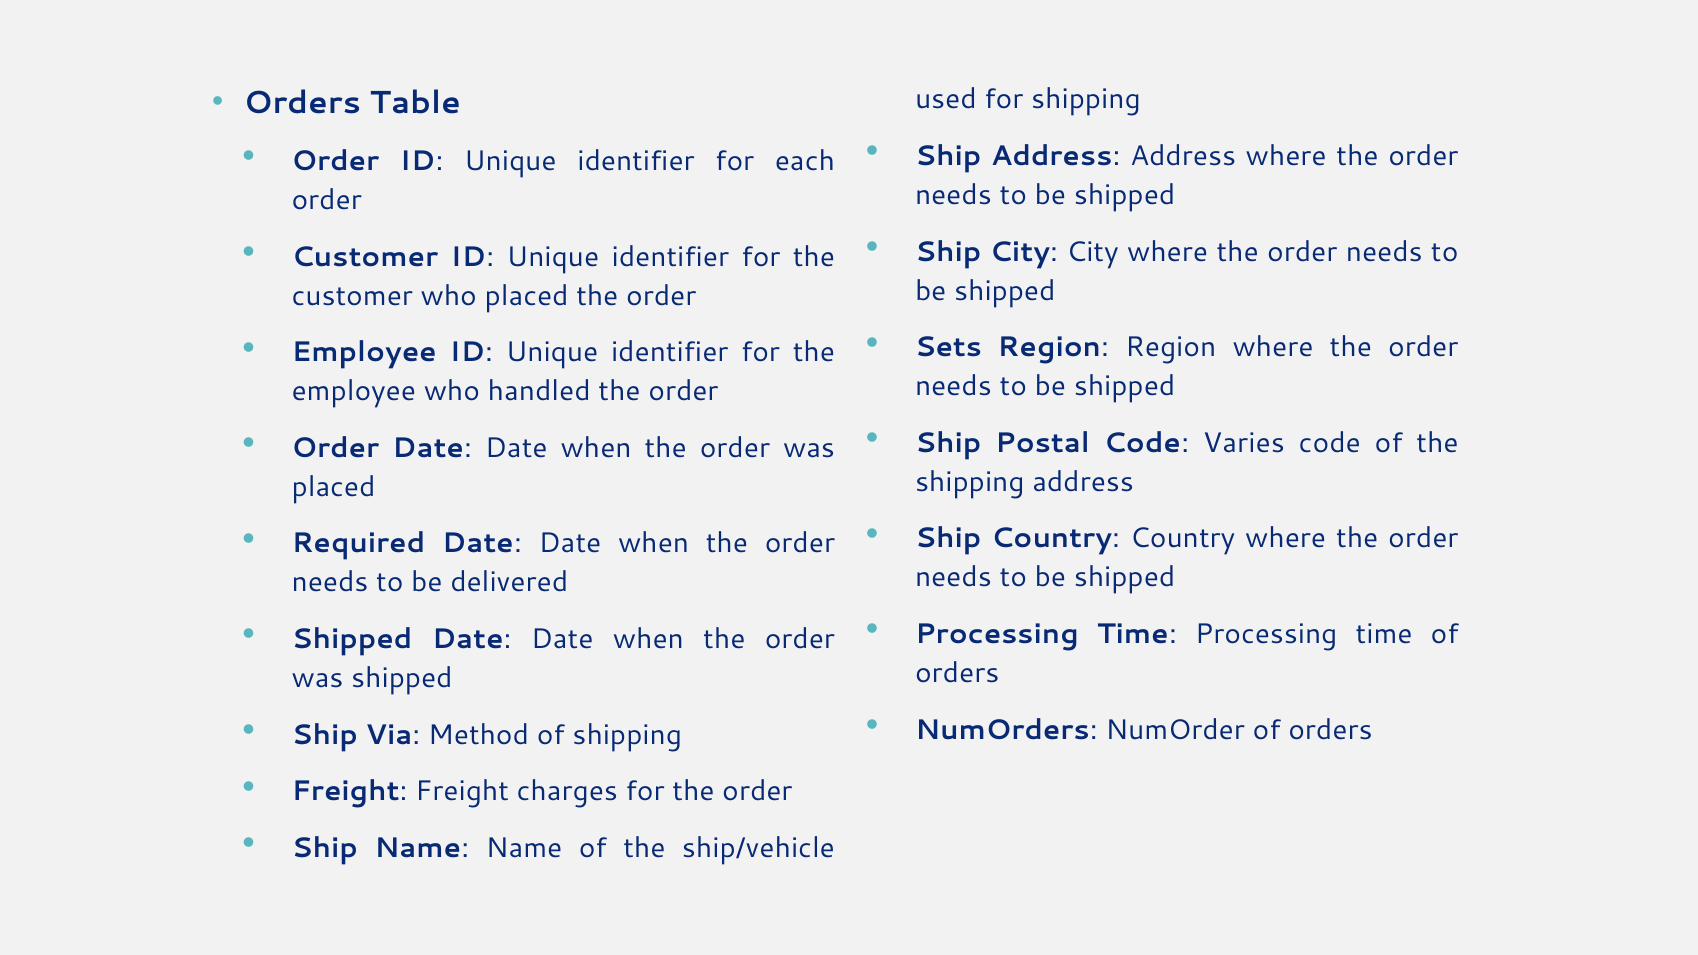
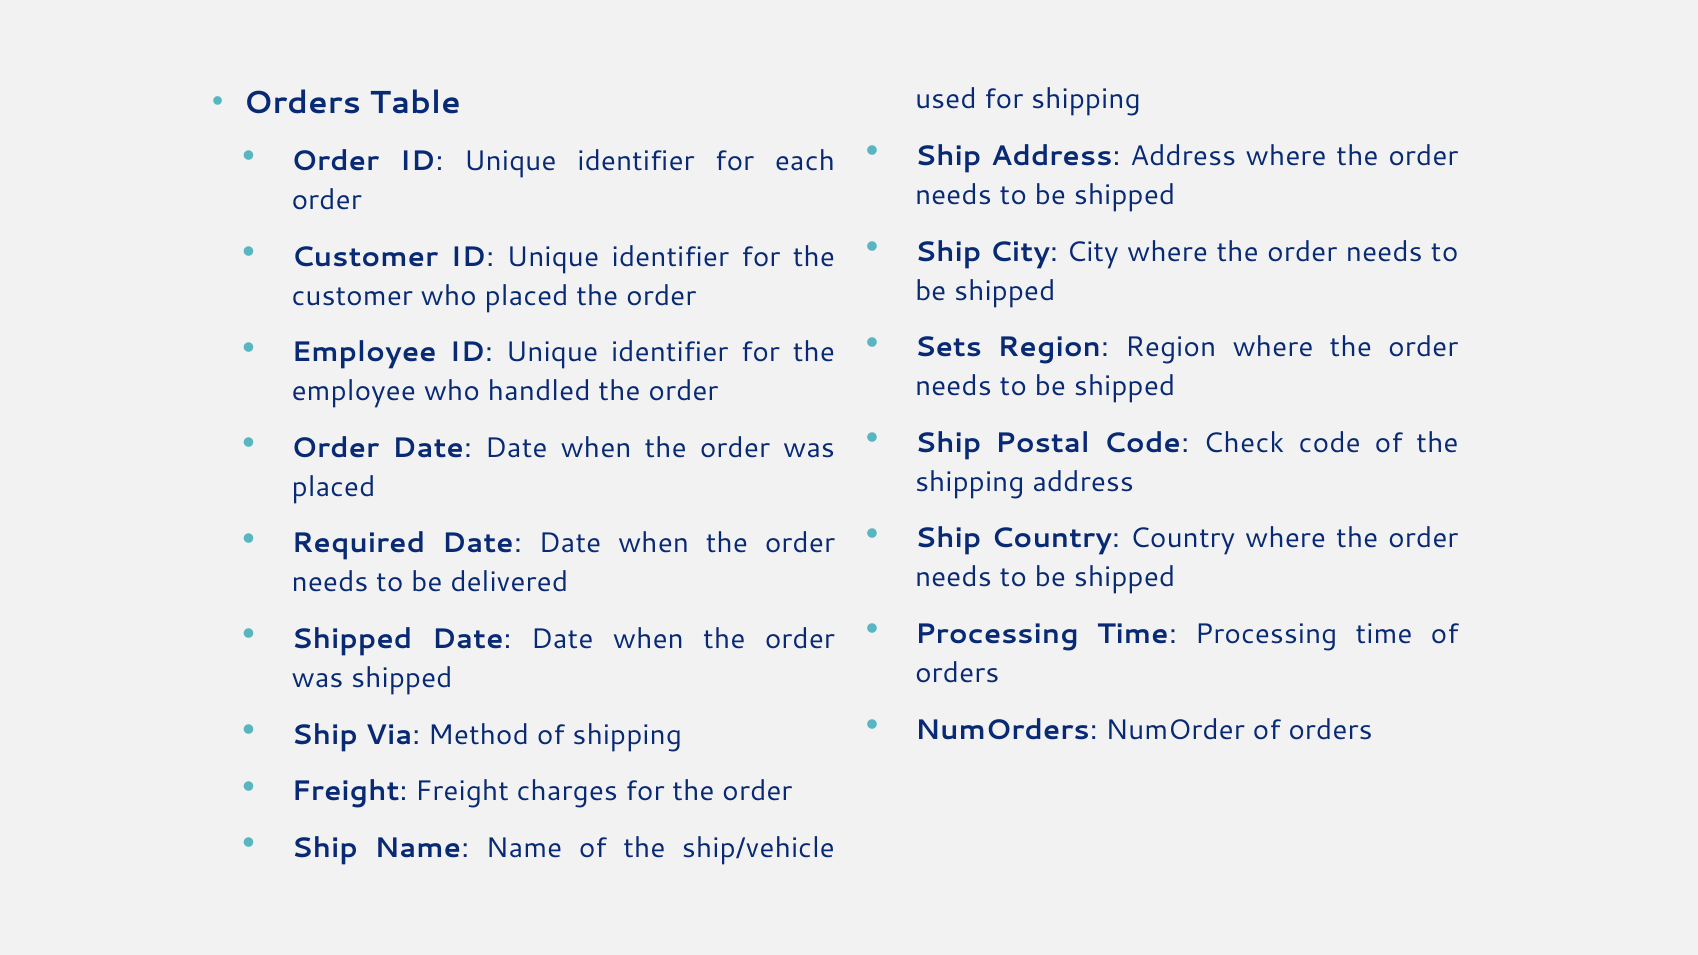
Varies: Varies -> Check (1244, 443)
